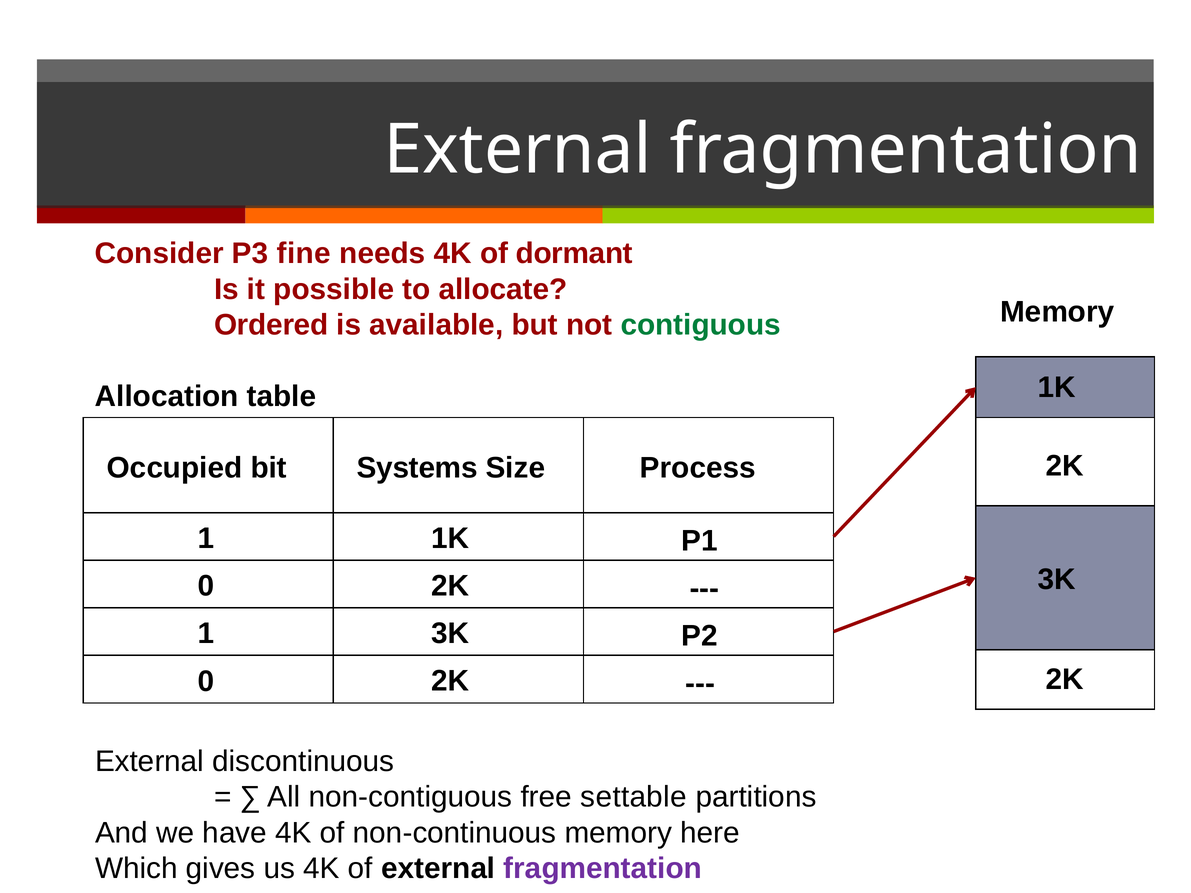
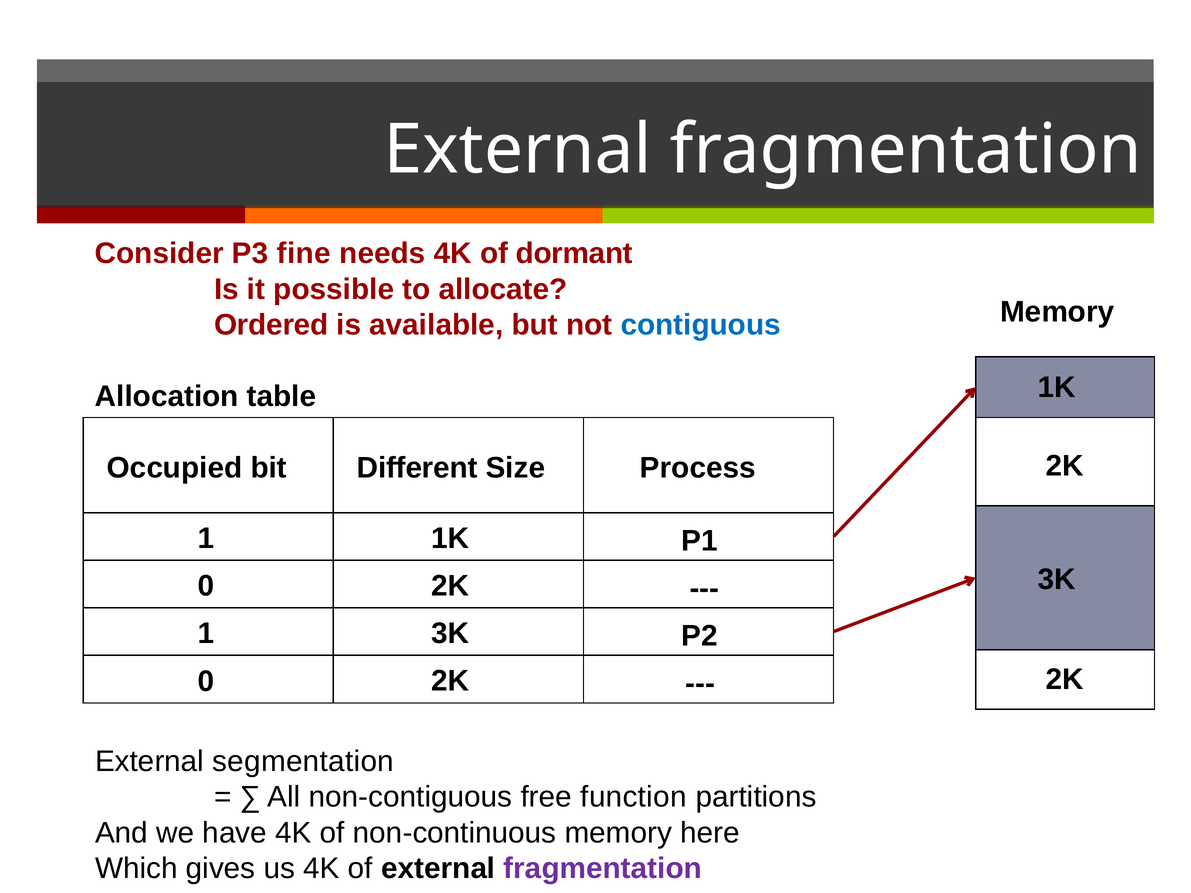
contiguous colour: green -> blue (701, 325)
Systems: Systems -> Different (417, 468)
discontinuous: discontinuous -> segmentation (303, 762)
settable: settable -> function (634, 797)
